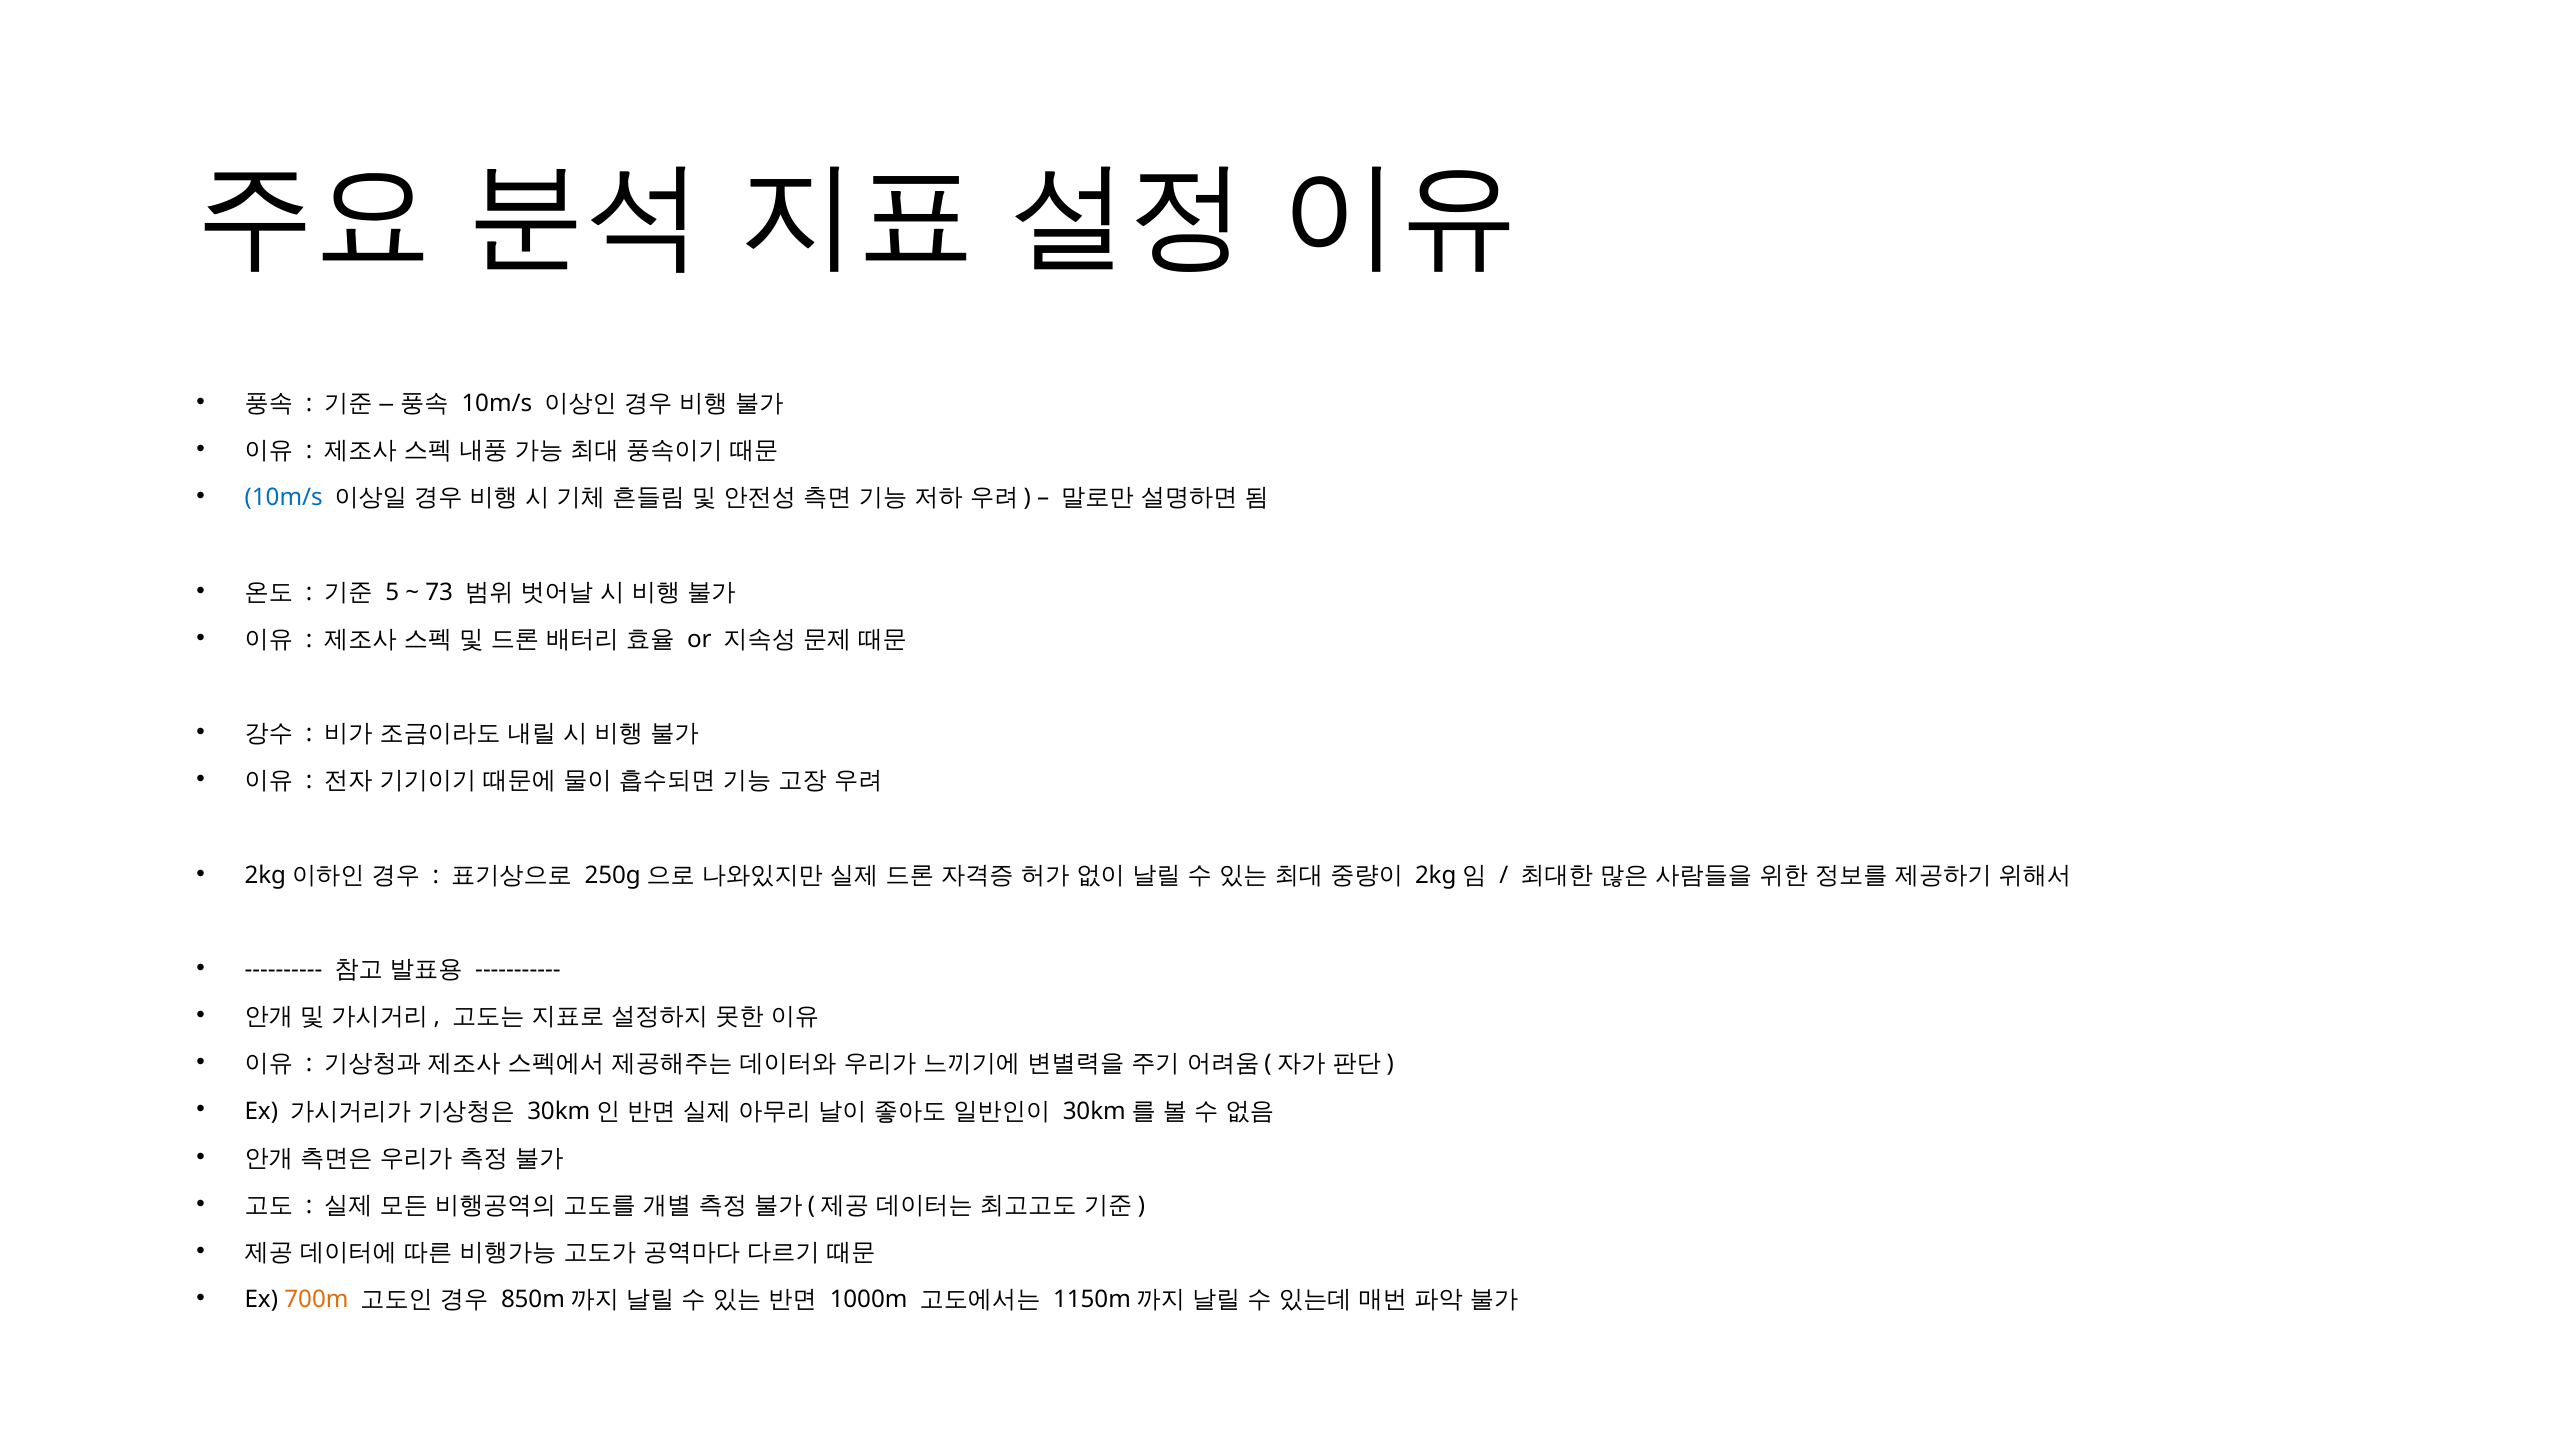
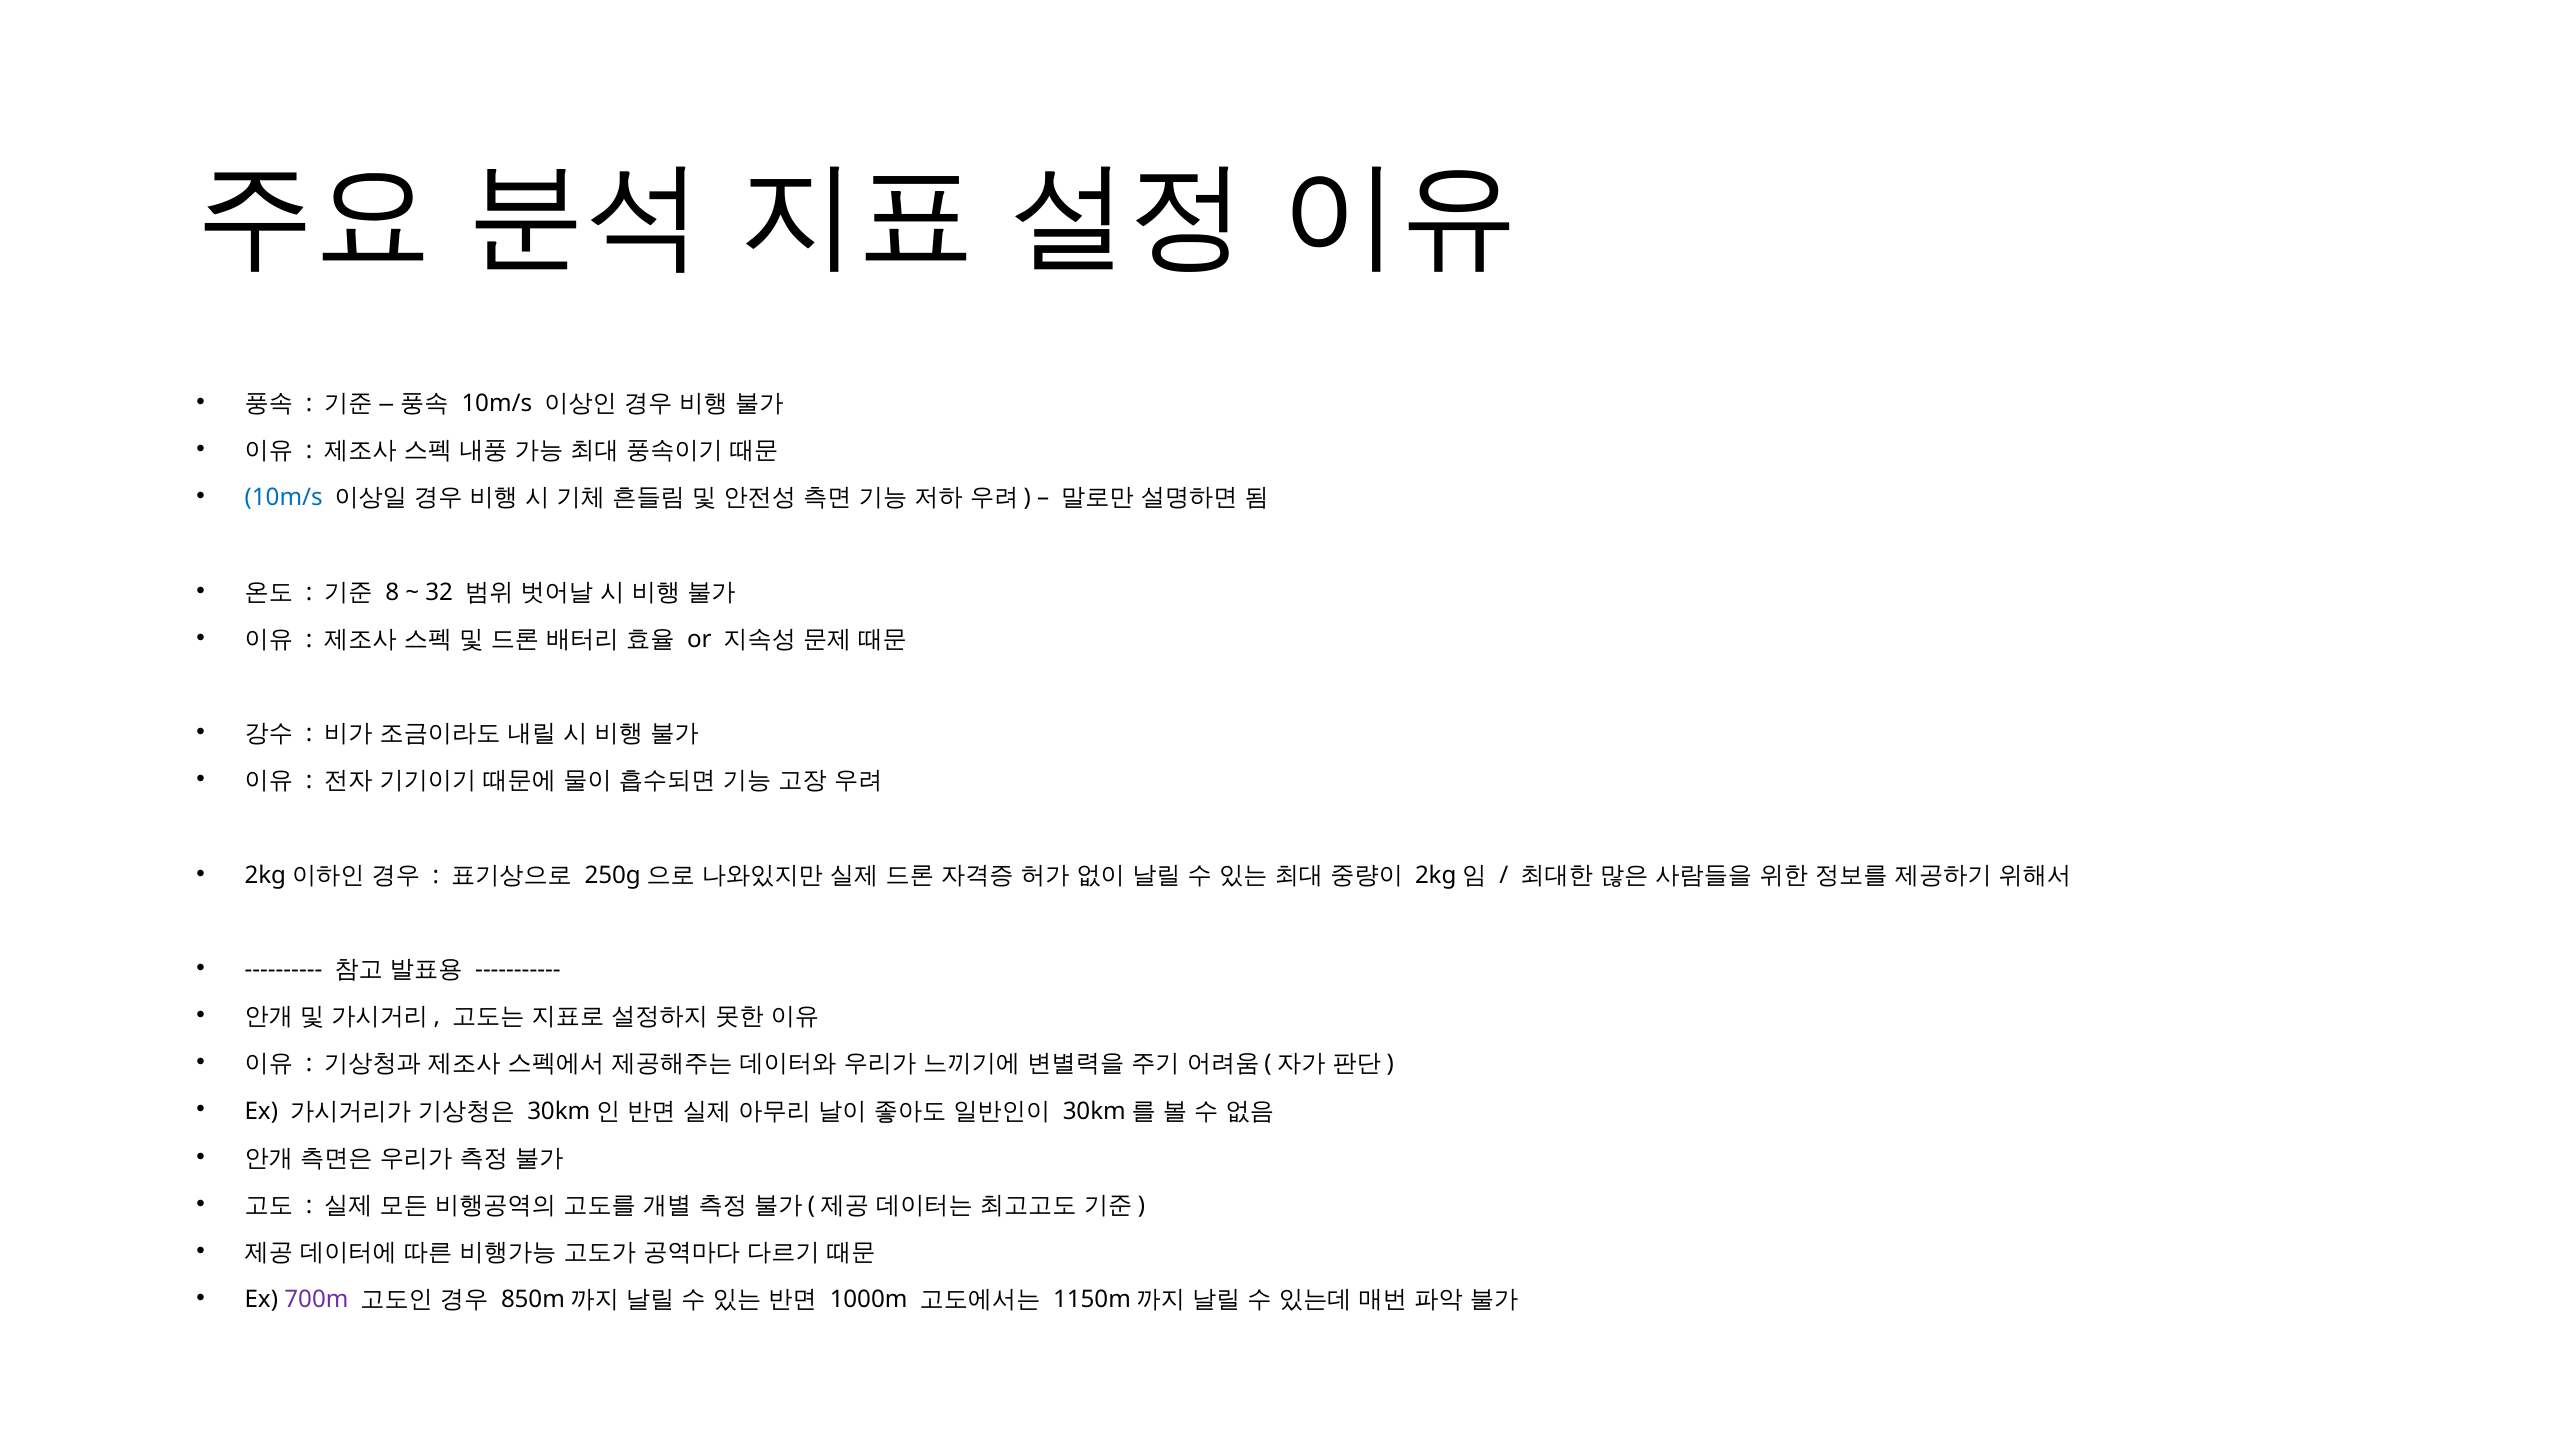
5: 5 -> 8 (392, 592)
73: 73 -> 32 (439, 592)
700m colour: orange -> purple (316, 1300)
